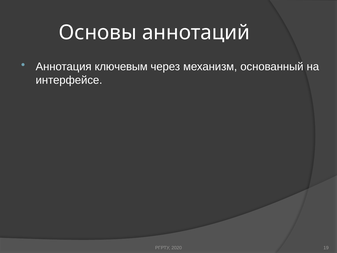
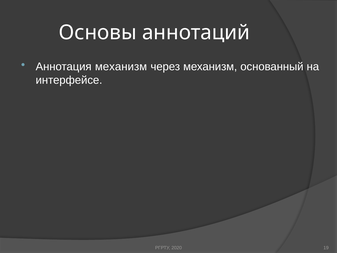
Аннотация ключевым: ключевым -> механизм (121, 67)
